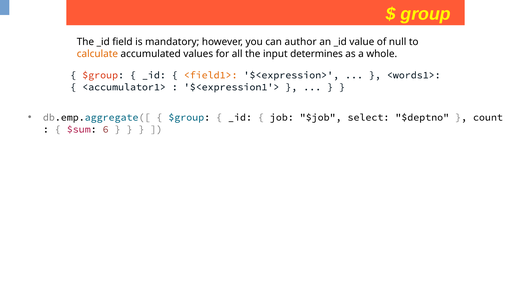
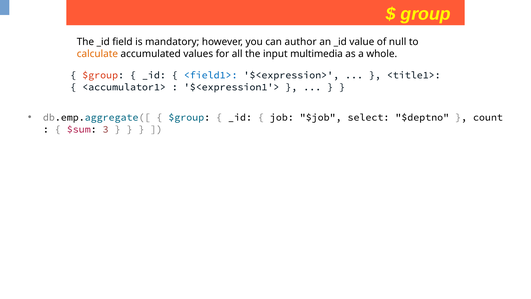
determines: determines -> multimedia (316, 54)
<field1> colour: orange -> blue (211, 75)
<words1>: <words1> -> <title1> (414, 75)
6: 6 -> 3 (106, 129)
